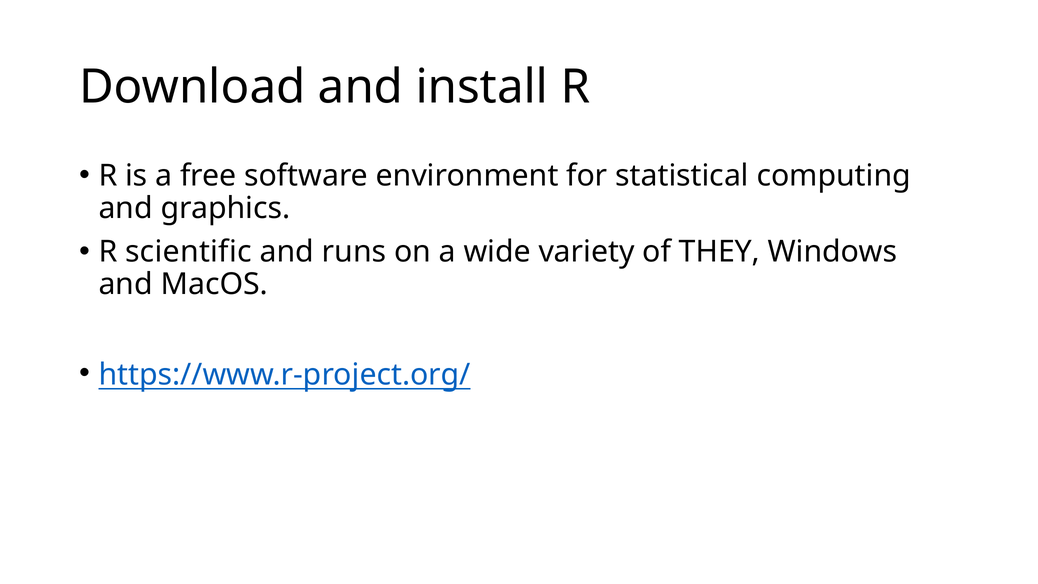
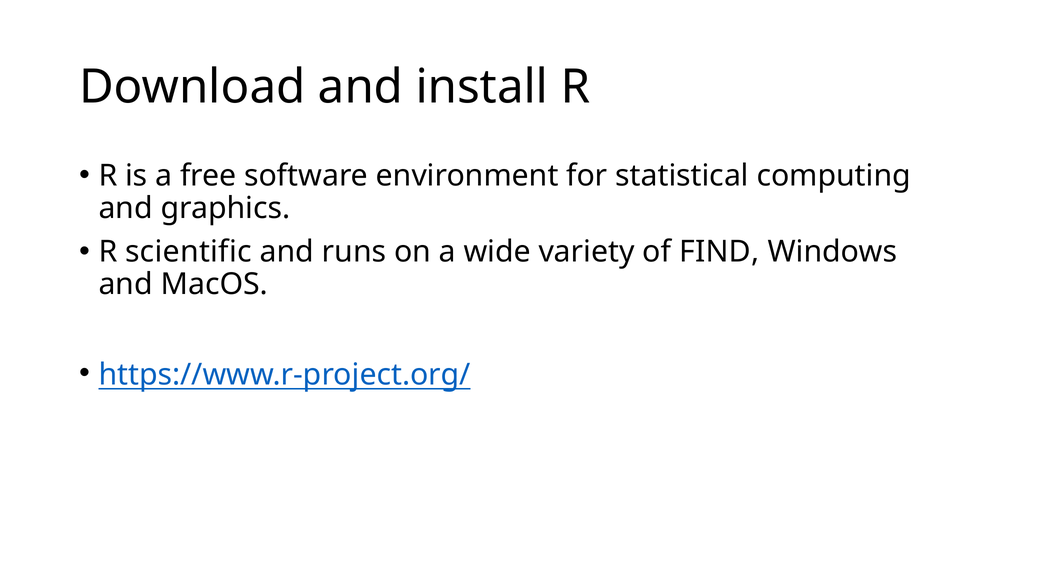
THEY: THEY -> FIND (719, 252)
